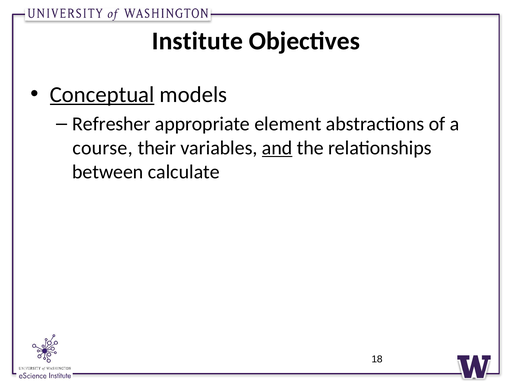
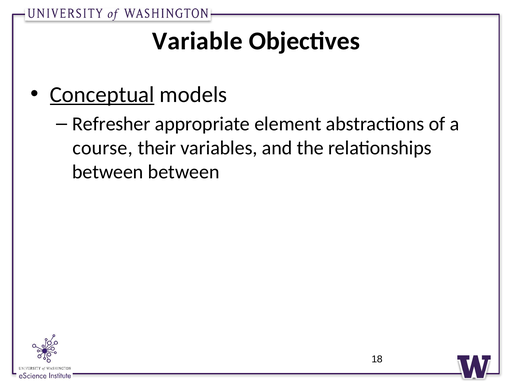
Institute: Institute -> Variable (197, 41)
and underline: present -> none (277, 148)
between calculate: calculate -> between (184, 172)
